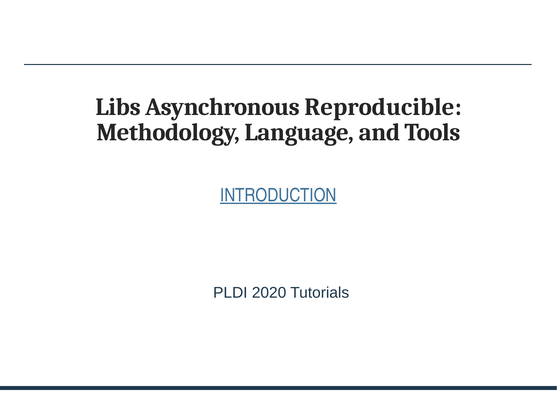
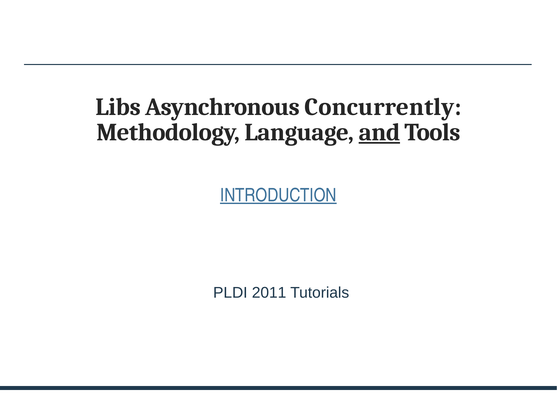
Reproducible: Reproducible -> Concurrently (383, 107)
and underline: none -> present (379, 132)
2020: 2020 -> 2011 (269, 293)
